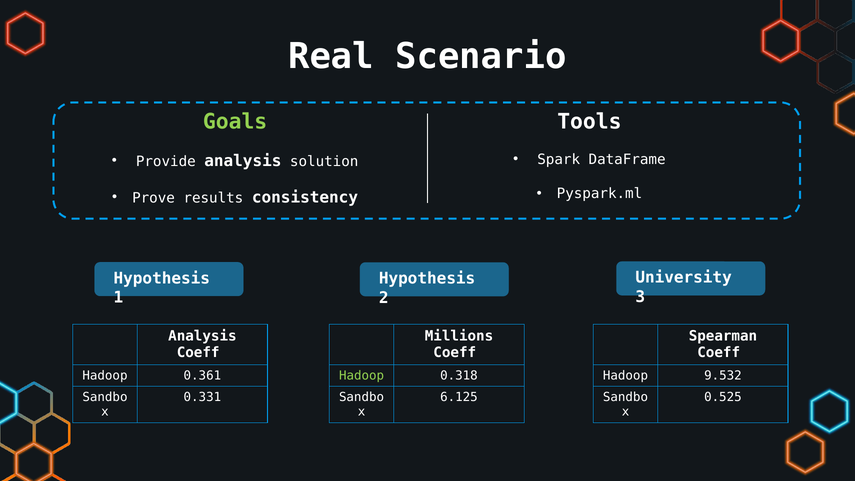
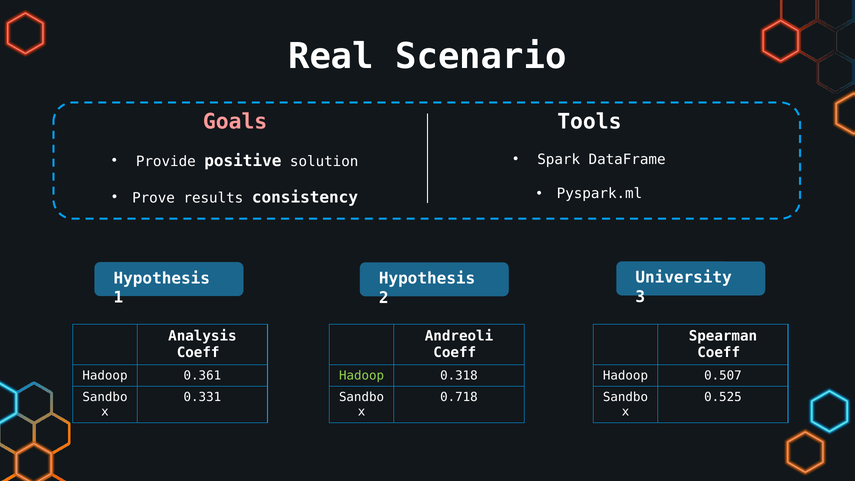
Goals colour: light green -> pink (235, 122)
Provide analysis: analysis -> positive (243, 161)
Millions: Millions -> Andreoli (459, 336)
9.532: 9.532 -> 0.507 (723, 376)
6.125: 6.125 -> 0.718 (459, 397)
